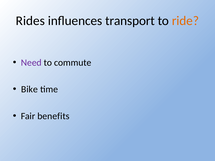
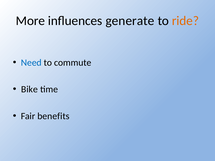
Rides: Rides -> More (30, 21)
transport: transport -> generate (130, 21)
Need colour: purple -> blue (31, 63)
